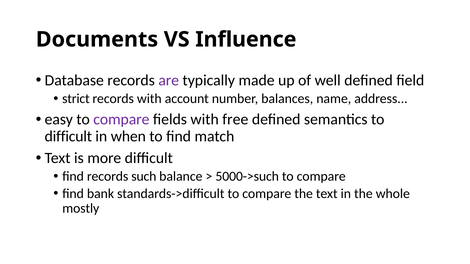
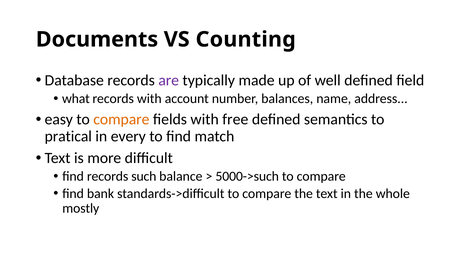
Influence: Influence -> Counting (246, 39)
strict: strict -> what (76, 99)
compare colour: purple -> orange (121, 120)
difficult: difficult -> pratical (68, 137)
when: when -> every (128, 137)
